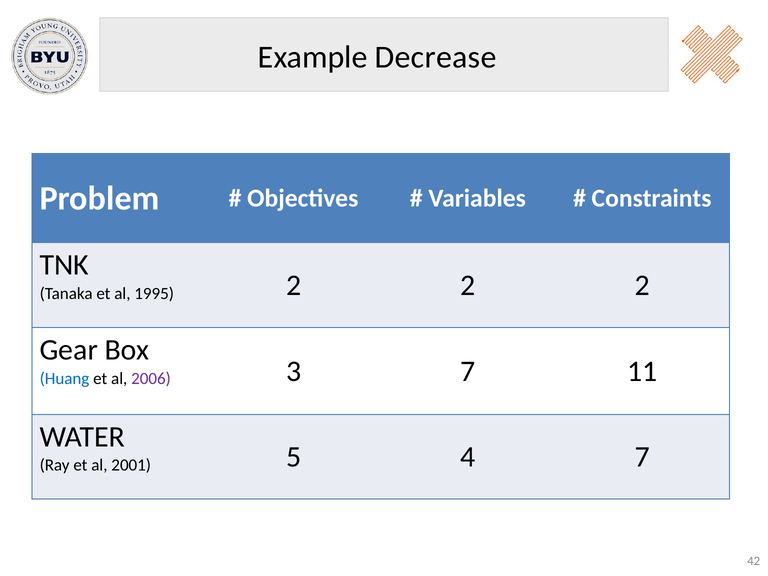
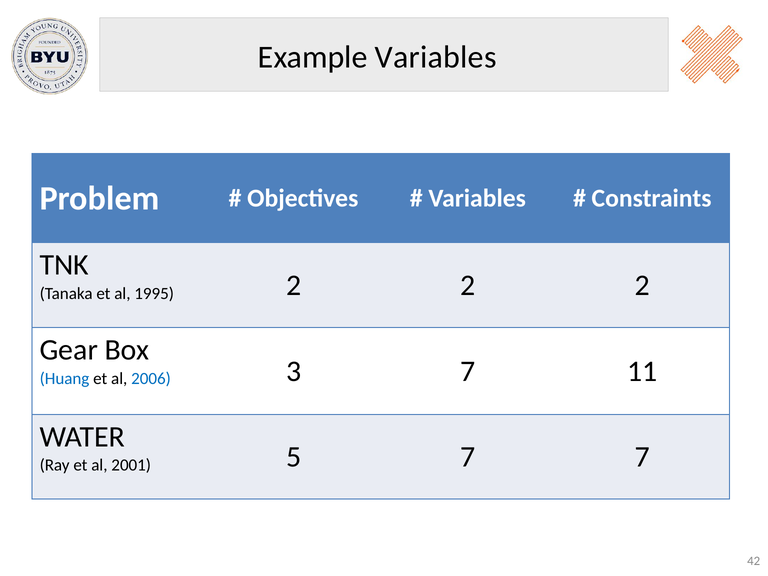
Example Decrease: Decrease -> Variables (436, 57)
2006 colour: purple -> blue (151, 378)
5 4: 4 -> 7 (468, 457)
